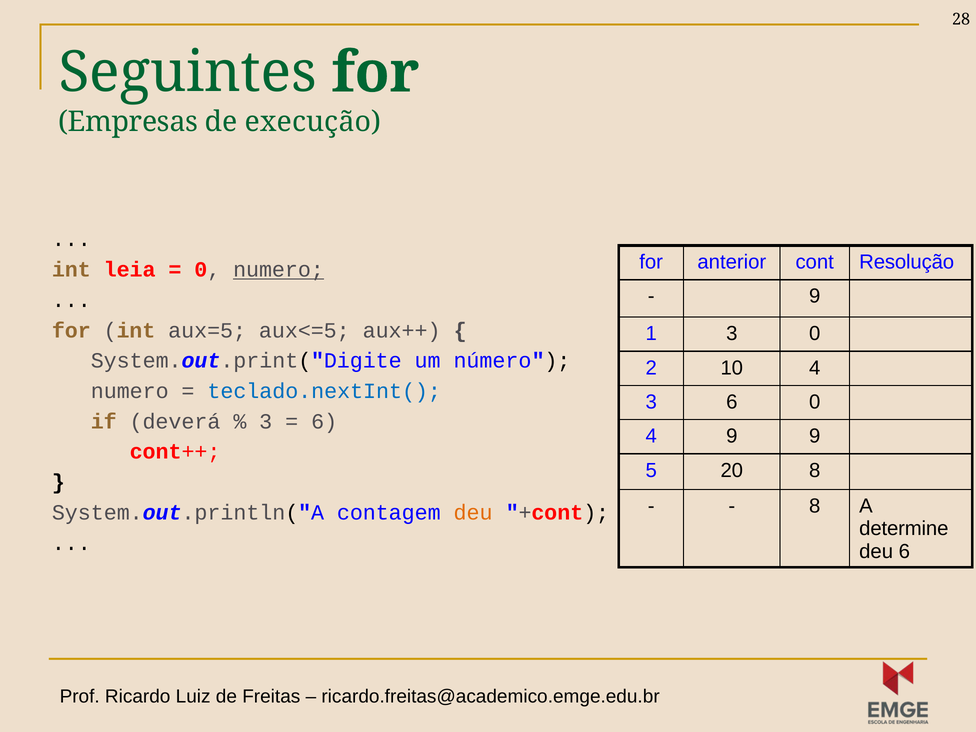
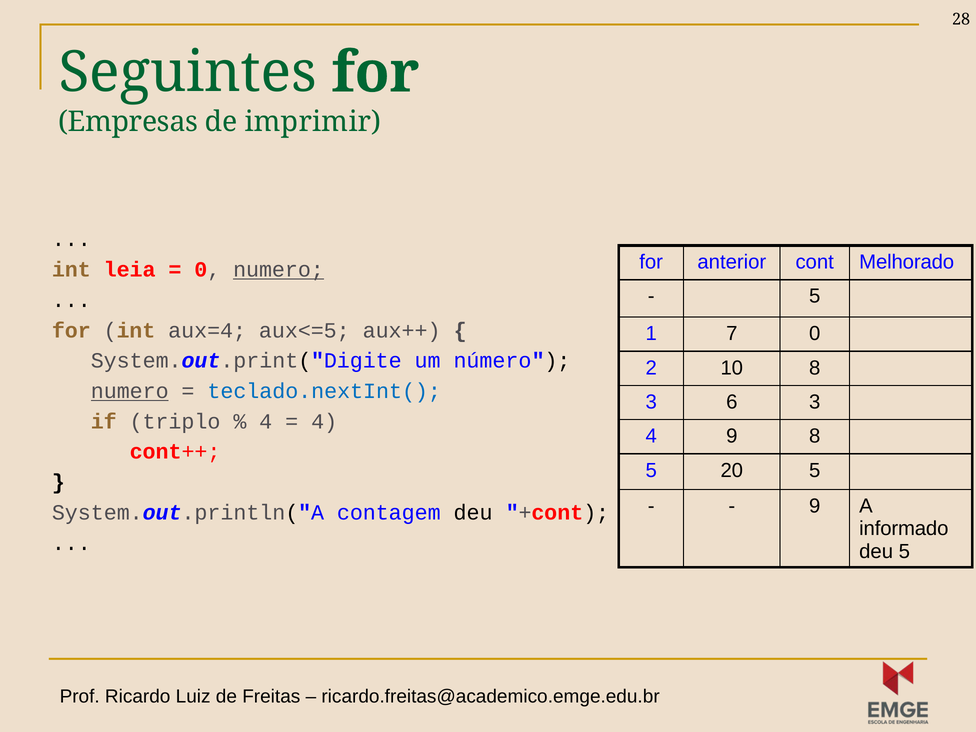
execução: execução -> imprimir (313, 122)
Resolução: Resolução -> Melhorado (907, 262)
9: 9 -> 5 (815, 296)
aux=5: aux=5 -> aux=4 (207, 330)
1 3: 3 -> 7 (732, 334)
10 4: 4 -> 8 (815, 368)
numero underline: none -> present (130, 391)
6 0: 0 -> 3 (815, 402)
deverá: deverá -> triplo (175, 421)
3: 3 -> 4 (266, 421)
6: 6 -> 4 (324, 421)
9 9: 9 -> 8 (815, 436)
20 8: 8 -> 5 (815, 470)
8: 8 -> 9 (815, 506)
deu colour: orange -> black (473, 513)
determine: determine -> informado (904, 529)
deu 6: 6 -> 5 (904, 551)
